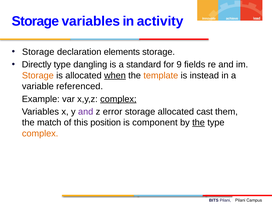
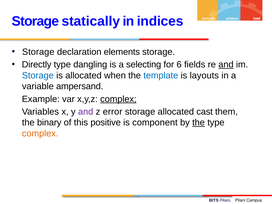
Storage variables: variables -> statically (91, 21)
activity: activity -> indices (160, 21)
standard: standard -> selecting (144, 65)
9: 9 -> 6 (179, 65)
and underline: none -> present (226, 65)
Storage colour: orange -> blue (38, 75)
when underline: present -> none (115, 75)
template colour: orange -> blue (161, 75)
instead: instead -> layouts (204, 75)
referenced: referenced -> ampersand (80, 86)
match: match -> binary (49, 123)
position: position -> positive (106, 123)
